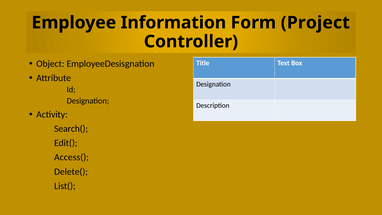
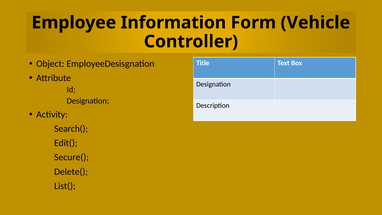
Project: Project -> Vehicle (315, 23)
Access(: Access( -> Secure( (72, 157)
